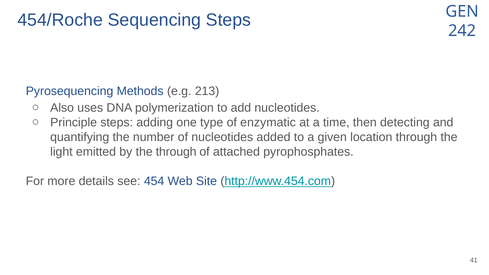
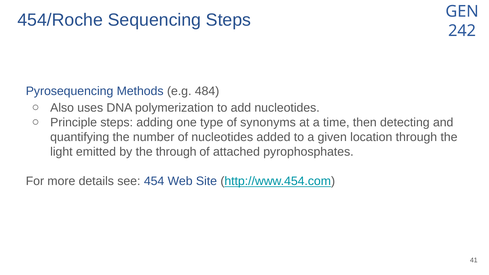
213: 213 -> 484 (207, 91)
enzymatic: enzymatic -> synonyms (268, 123)
